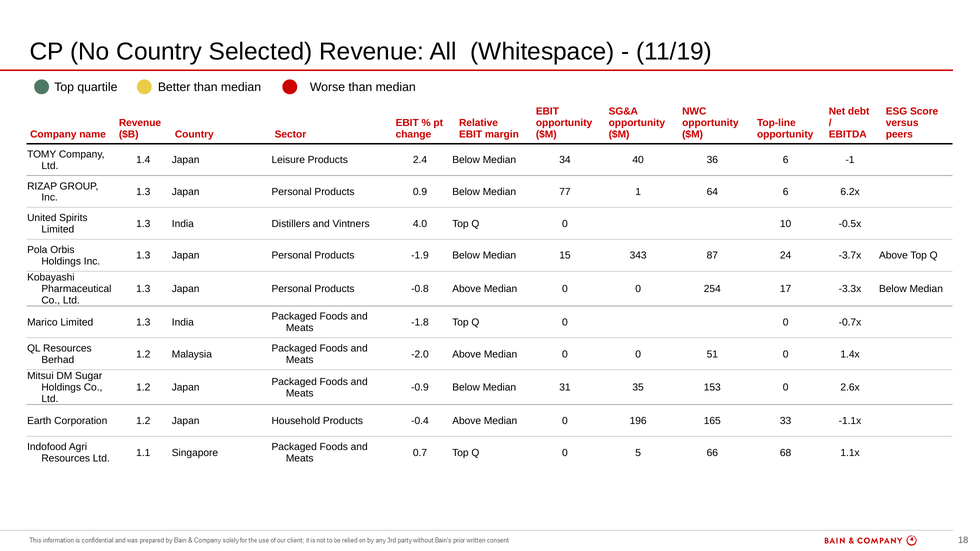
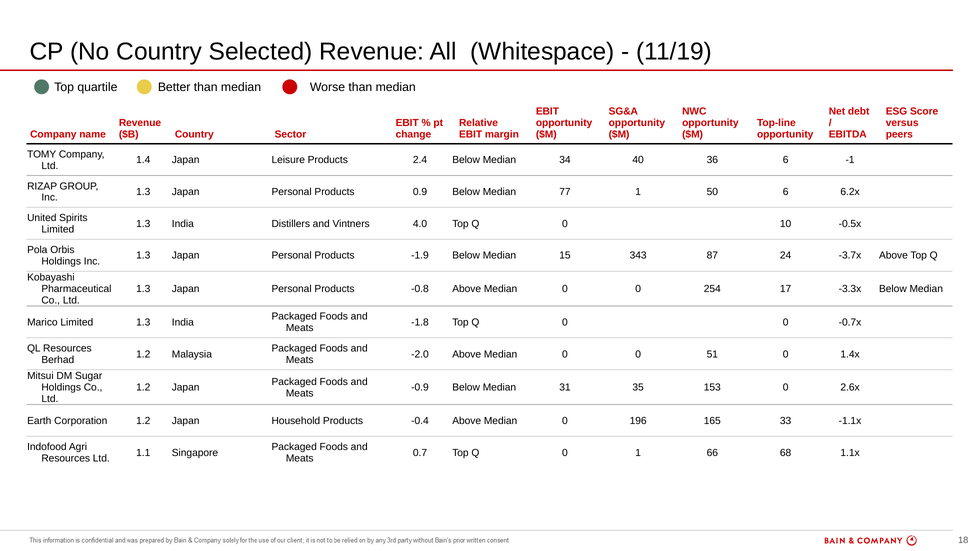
64: 64 -> 50 (712, 192)
0 5: 5 -> 1 (638, 453)
